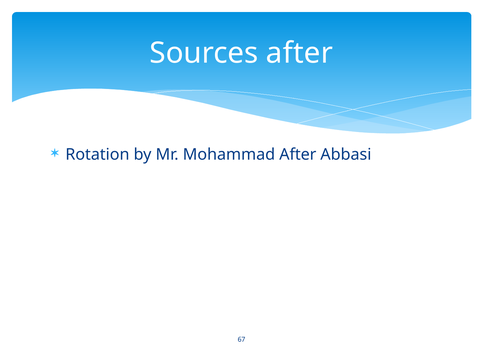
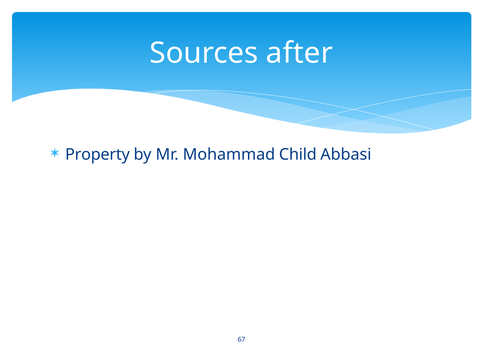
Rotation: Rotation -> Property (97, 155)
Mohammad After: After -> Child (298, 155)
